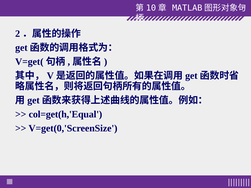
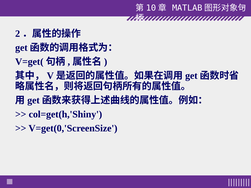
col=get(h,'Equal: col=get(h,'Equal -> col=get(h,'Shiny (65, 114)
